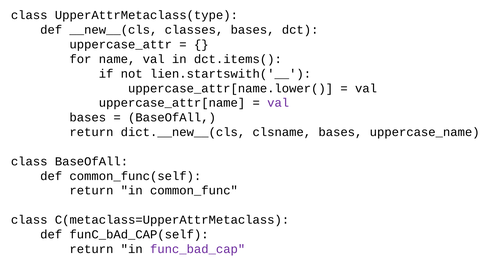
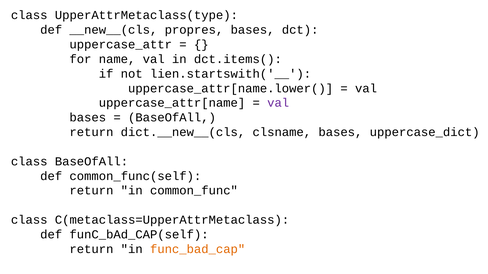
classes: classes -> propres (194, 30)
uppercase_name: uppercase_name -> uppercase_dict (425, 132)
func_bad_cap colour: purple -> orange (198, 250)
